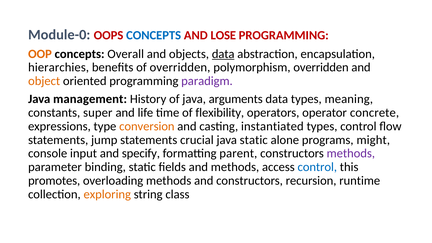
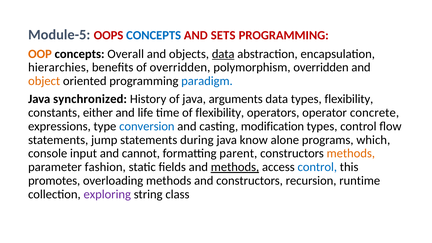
Module-0: Module-0 -> Module-5 (59, 35)
LOSE: LOSE -> SETS (223, 35)
paradigm colour: purple -> blue (207, 81)
management: management -> synchronized (90, 99)
types meaning: meaning -> flexibility (349, 99)
super: super -> either (98, 113)
conversion colour: orange -> blue (147, 126)
instantiated: instantiated -> modification (272, 126)
crucial: crucial -> during (197, 140)
java static: static -> know (254, 140)
might: might -> which (373, 140)
specify: specify -> cannot (141, 153)
methods colour: purple -> orange (351, 153)
binding: binding -> fashion (105, 167)
methods underline: none -> present (235, 167)
exploring colour: orange -> purple (107, 194)
